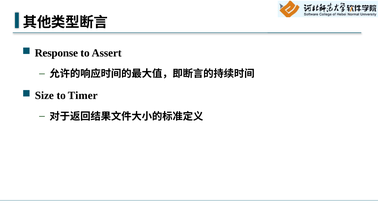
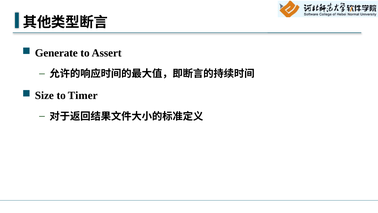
Response: Response -> Generate (56, 53)
